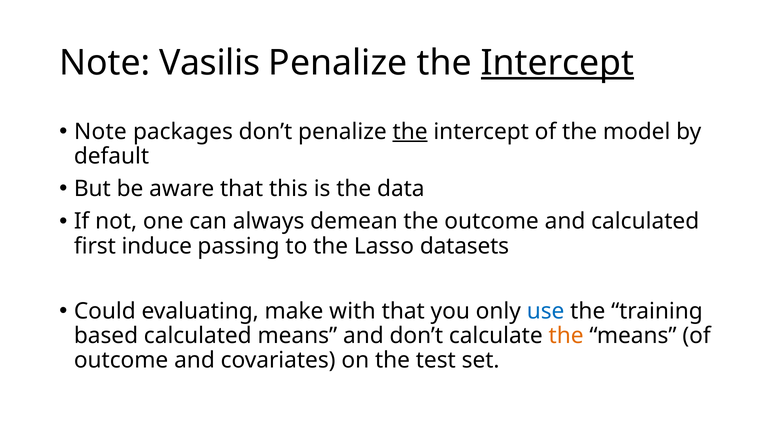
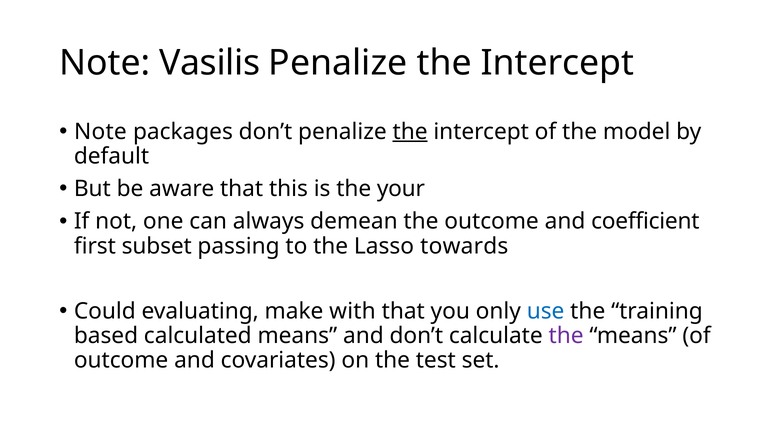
Intercept underline: present -> none (557, 63)
data: data -> your (401, 189)
and calculated: calculated -> coefficient (645, 221)
induce: induce -> subset (157, 246)
datasets: datasets -> towards (464, 246)
the colour: orange -> purple (566, 336)
